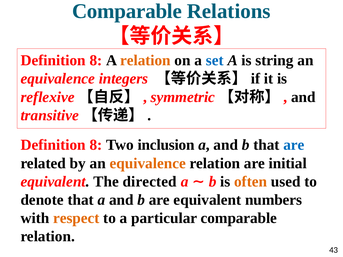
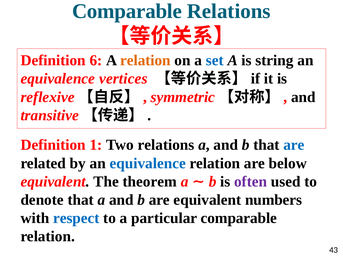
8: 8 -> 6 (96, 60)
integers: integers -> vertices (123, 79)
8: 8 -> 1 (96, 145)
Two inclusion: inclusion -> relations (166, 145)
equivalence colour: orange -> blue (148, 163)
initial: initial -> below (288, 163)
directed: directed -> theorem (150, 182)
often colour: orange -> purple (251, 182)
respect colour: orange -> blue (76, 218)
